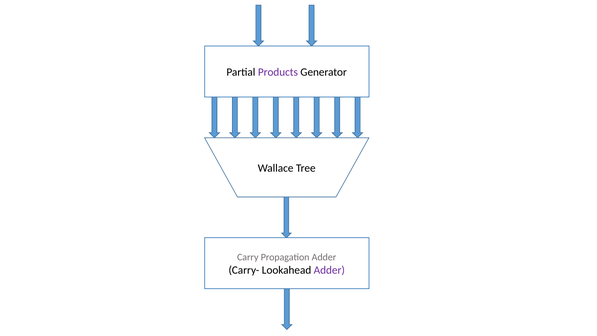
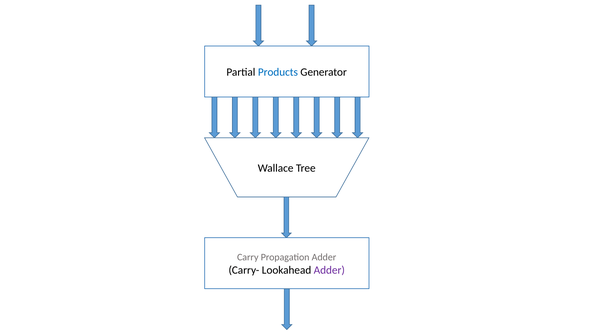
Products colour: purple -> blue (278, 72)
